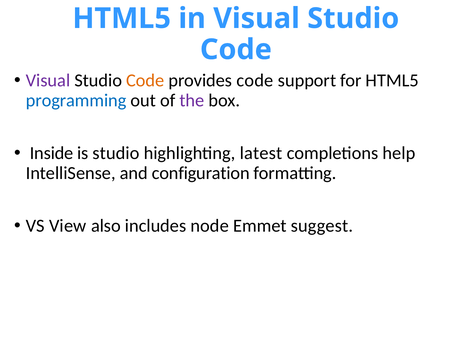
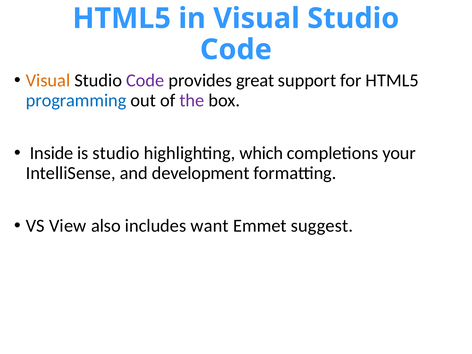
Visual colour: purple -> orange (48, 81)
Code colour: orange -> purple (145, 81)
provides code: code -> great (255, 81)
latest: latest -> which (261, 153)
help: help -> your (399, 153)
configuration: configuration -> development (201, 173)
node: node -> want (210, 226)
